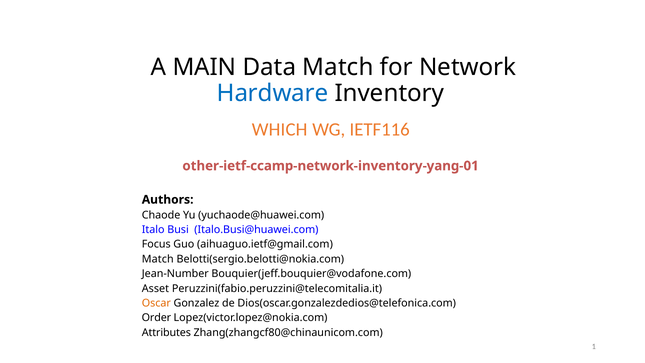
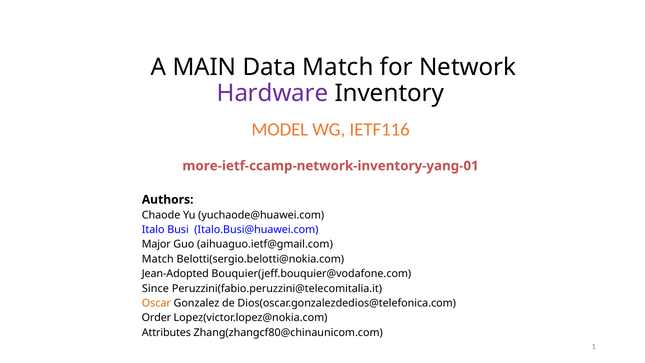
Hardware colour: blue -> purple (273, 93)
WHICH: WHICH -> MODEL (280, 129)
other-ietf-ccamp-network-inventory-yang-01: other-ietf-ccamp-network-inventory-yang-01 -> more-ietf-ccamp-network-inventory-yang-01 (331, 166)
Focus: Focus -> Major (156, 244)
Jean-Number: Jean-Number -> Jean-Adopted (175, 274)
Asset: Asset -> Since (155, 288)
